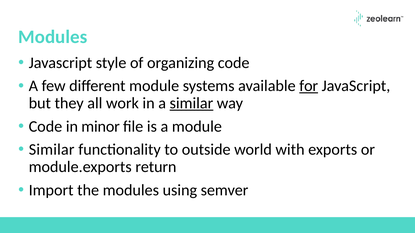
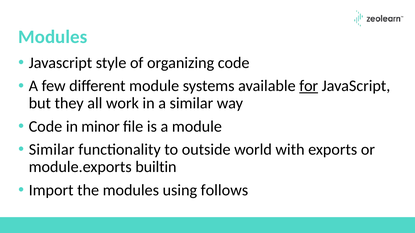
similar underline: present -> none (191, 104)
return: return -> builtin (156, 167)
semver: semver -> follows (224, 190)
